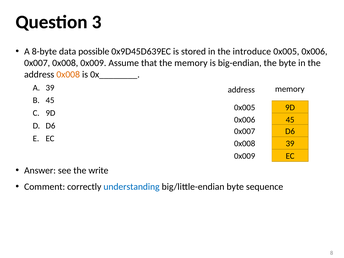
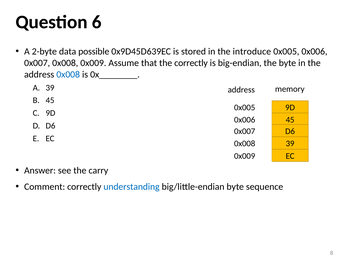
3: 3 -> 6 (97, 22)
8-byte: 8-byte -> 2-byte (44, 52)
the memory: memory -> correctly (191, 63)
0x008 colour: orange -> blue (68, 74)
write: write -> carry (98, 171)
